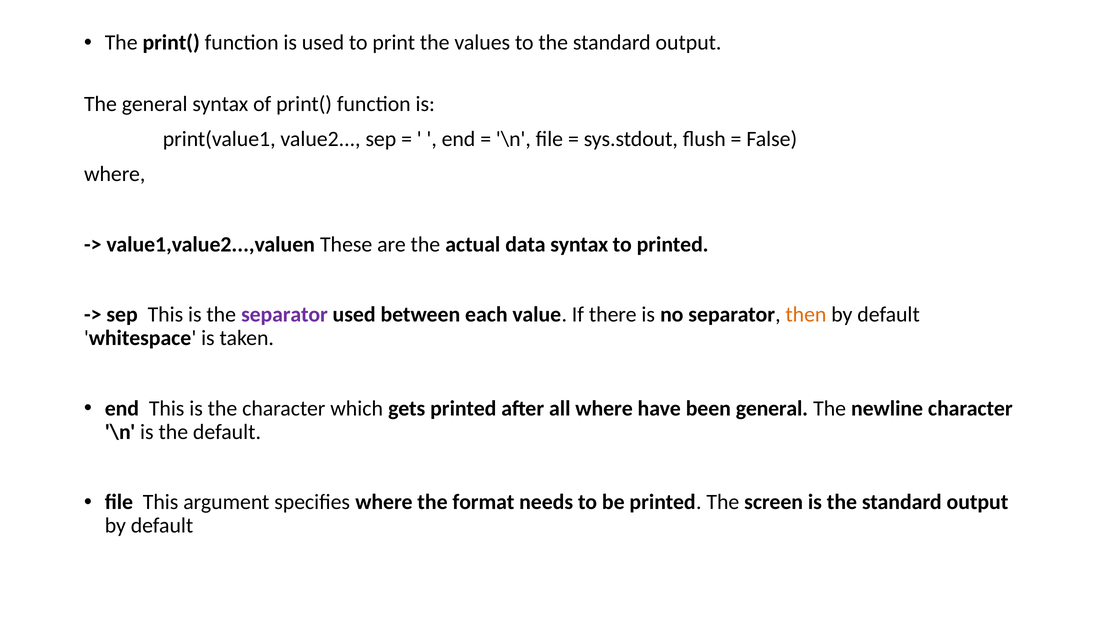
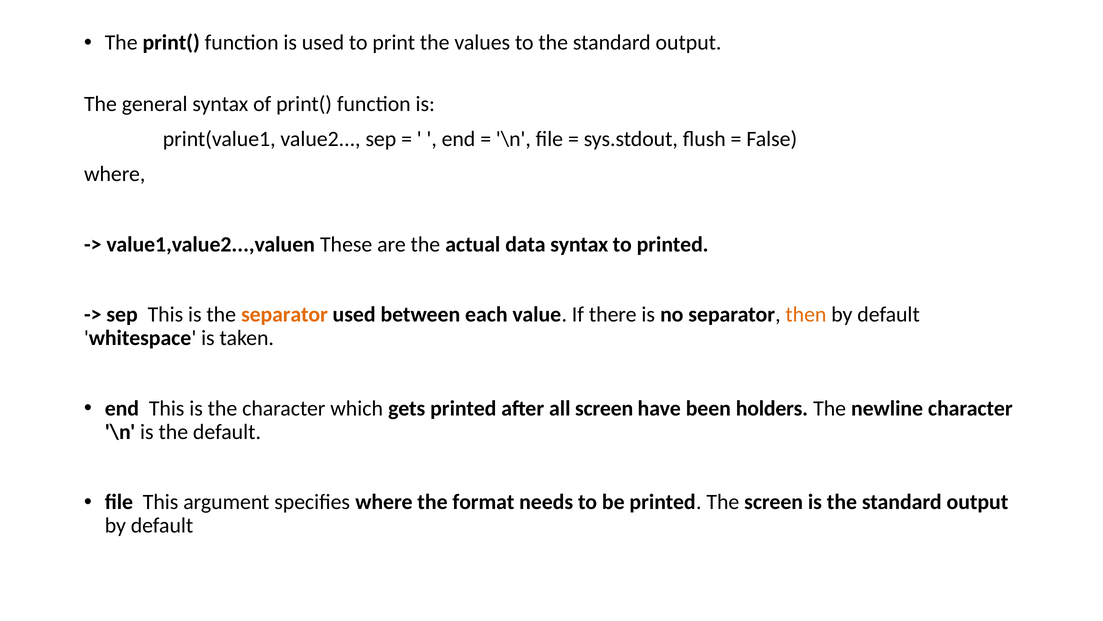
separator colour: purple -> orange (284, 314)
all where: where -> screen (604, 408)
been general: general -> holders (772, 408)
